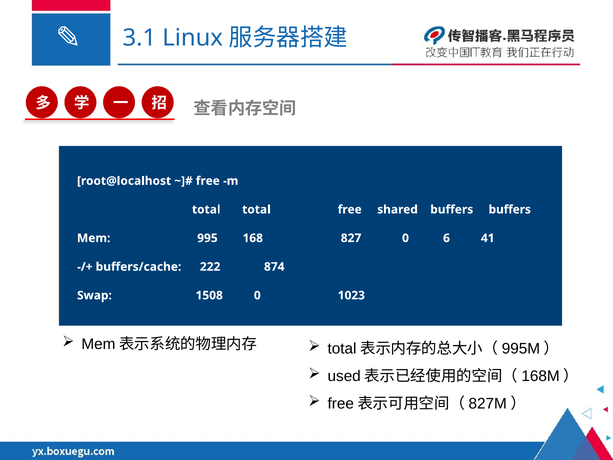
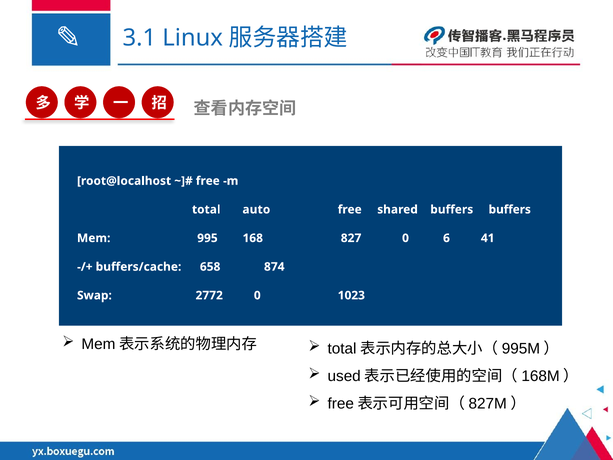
total total: total -> auto (256, 209)
222: 222 -> 658 (210, 267)
1508: 1508 -> 2772 (209, 295)
